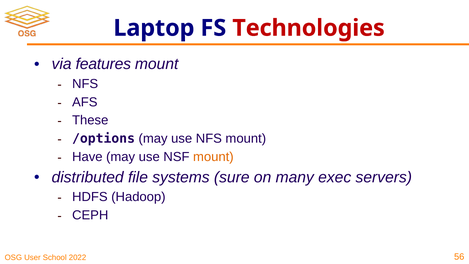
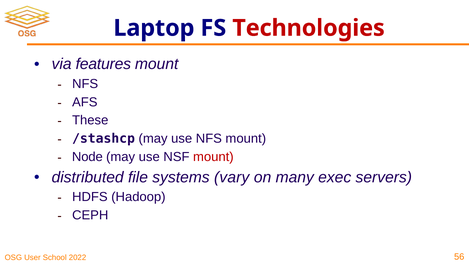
/options: /options -> /stashcp (104, 138)
Have: Have -> Node (87, 157)
mount colour: orange -> red (213, 157)
sure: sure -> vary (232, 177)
